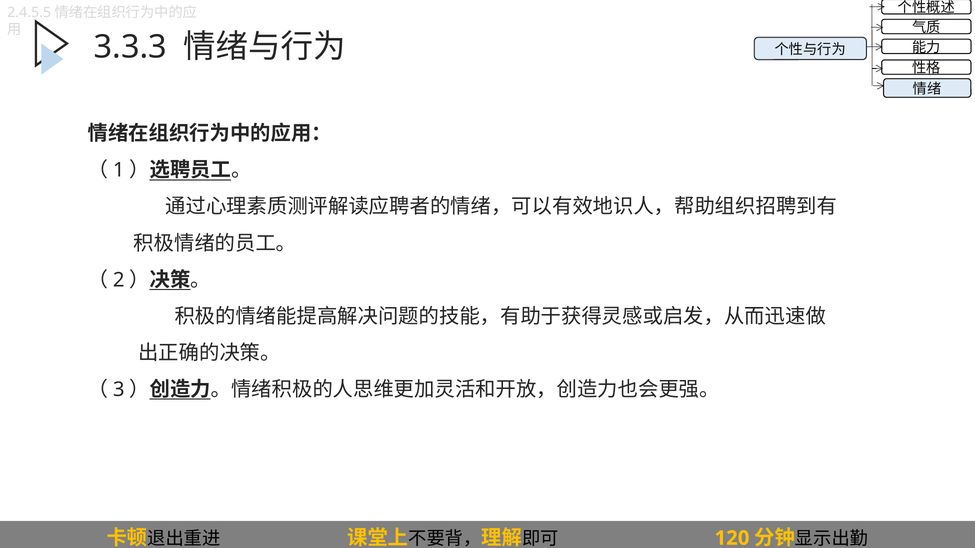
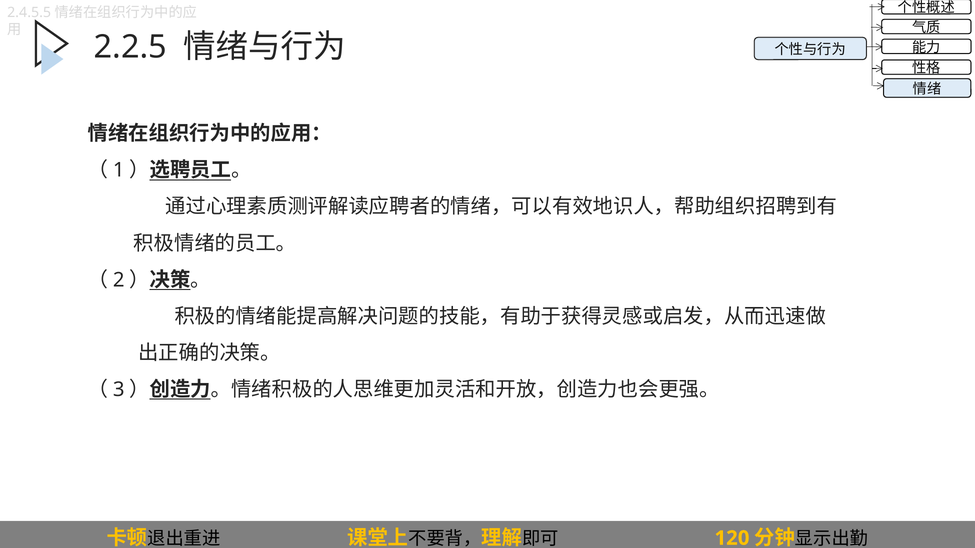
3.3.3: 3.3.3 -> 2.2.5 (130, 47)
